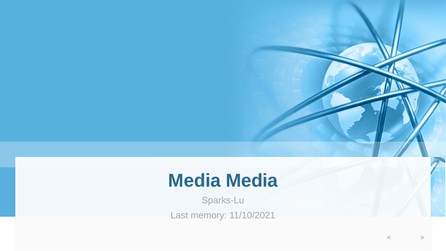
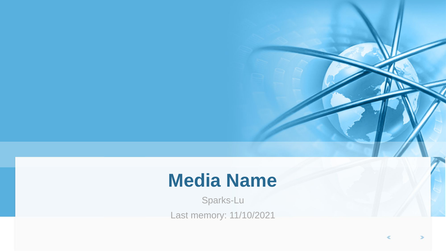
Media Media: Media -> Name (252, 181)
